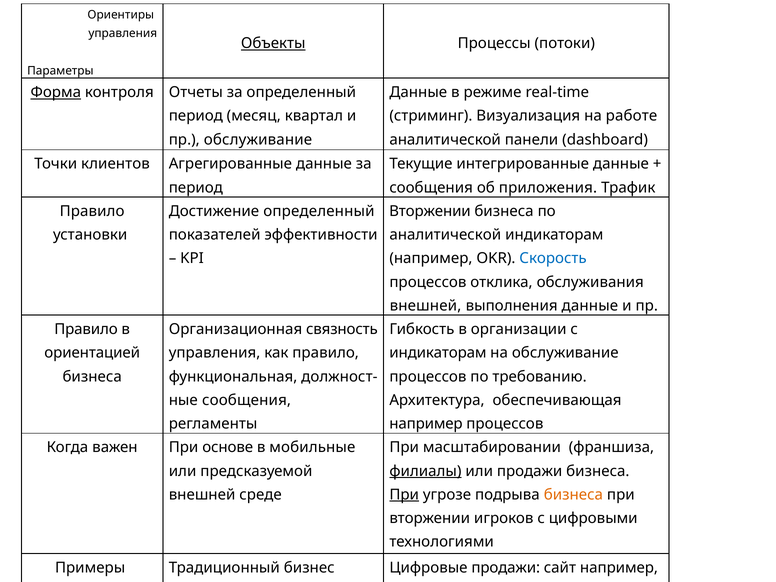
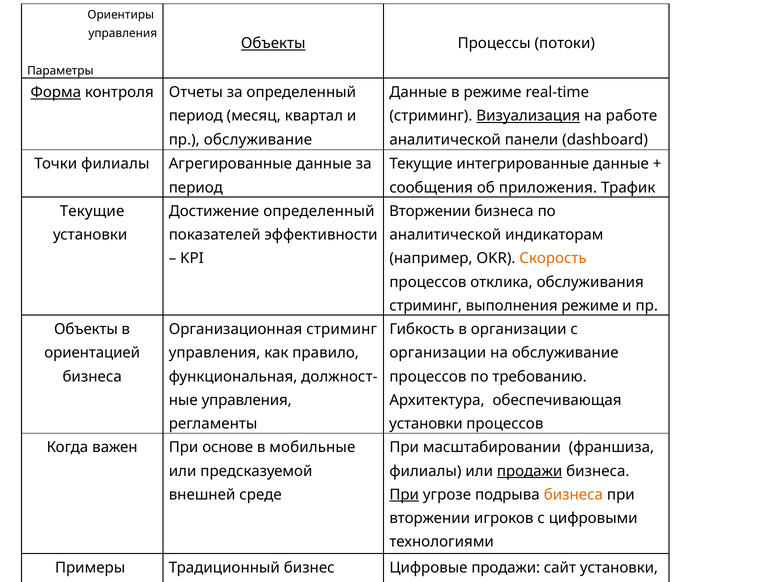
Визуализация underline: none -> present (528, 116)
Точки клиентов: клиентов -> филиалы (115, 164)
Правило: Правило -> Текущие (92, 211)
Скорость colour: blue -> orange (553, 258)
внешней: внешней -> стриминг (426, 306)
выполнения данные: данные -> режиме (590, 306)
Правило: Правило -> Объекты (86, 329)
Организационная связность: связность -> стриминг (342, 329)
индикаторам: индикаторам -> организации (438, 353)
сообщения: сообщения -> управления (247, 400)
например: например -> установки (426, 424)
филиалы underline: present -> none (425, 471)
продажи underline: none -> present (530, 471)
сайт например: например -> установки (619, 568)
